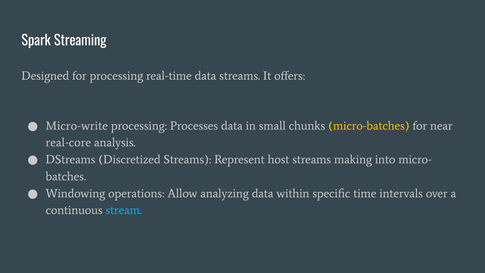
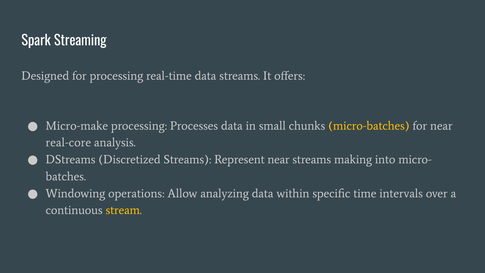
Micro-write: Micro-write -> Micro-make (77, 126)
Represent host: host -> near (279, 159)
stream colour: light blue -> yellow (124, 210)
